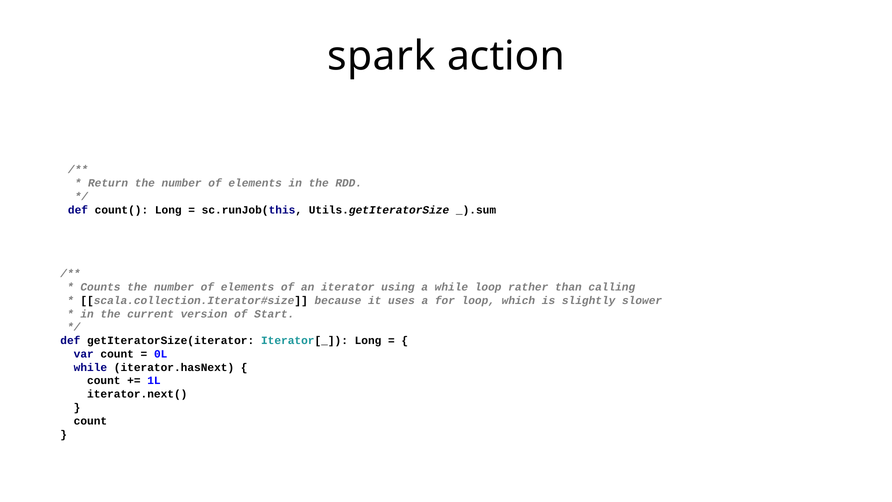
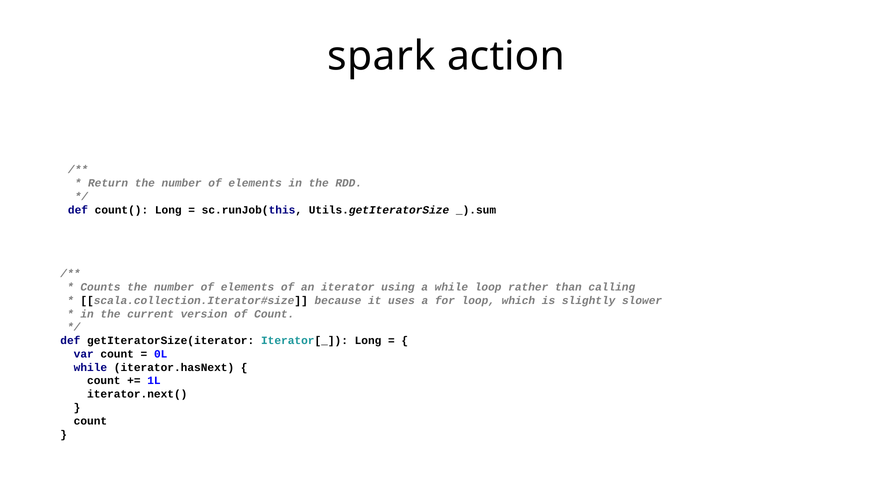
of Start: Start -> Count (274, 314)
